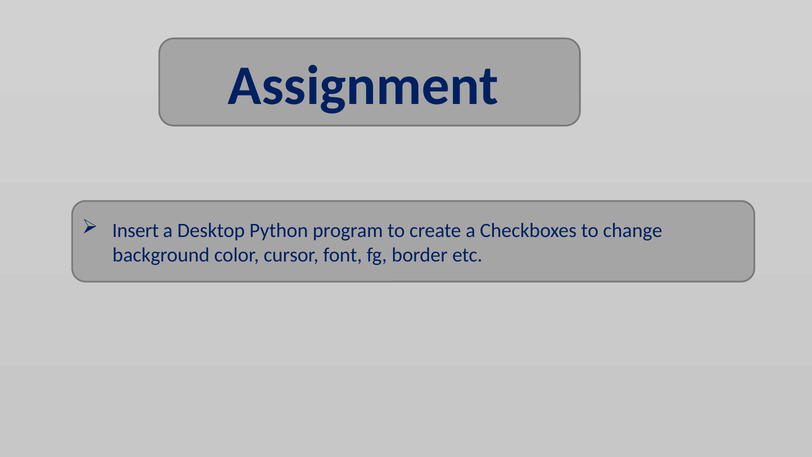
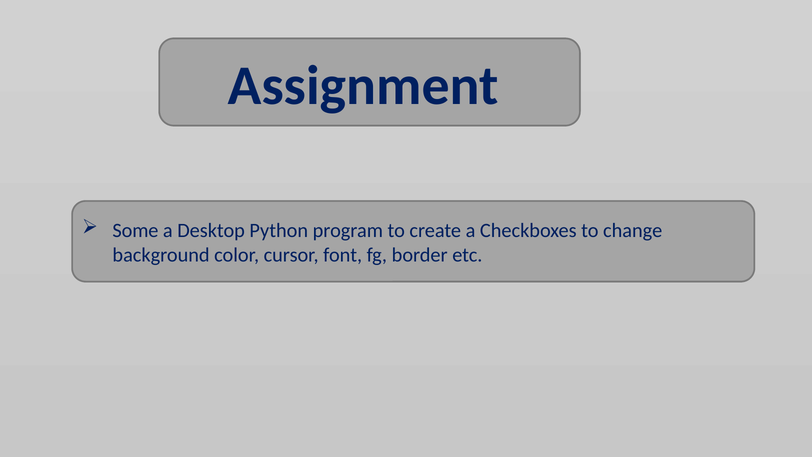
Insert: Insert -> Some (135, 230)
